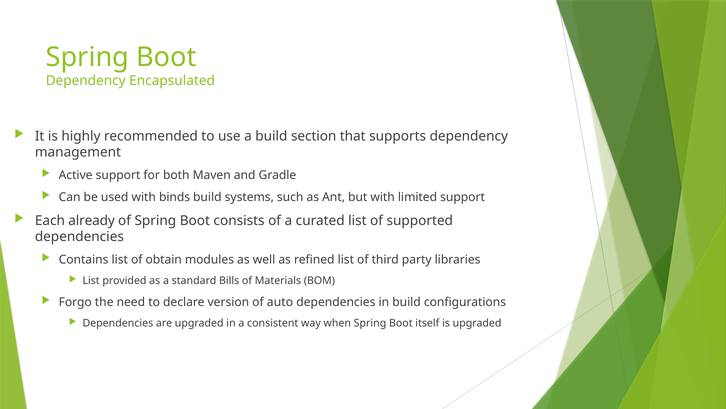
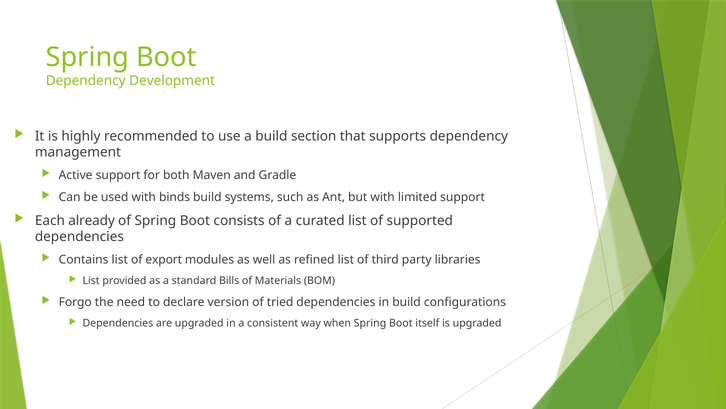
Encapsulated: Encapsulated -> Development (172, 81)
obtain: obtain -> export (164, 259)
auto: auto -> tried (280, 302)
